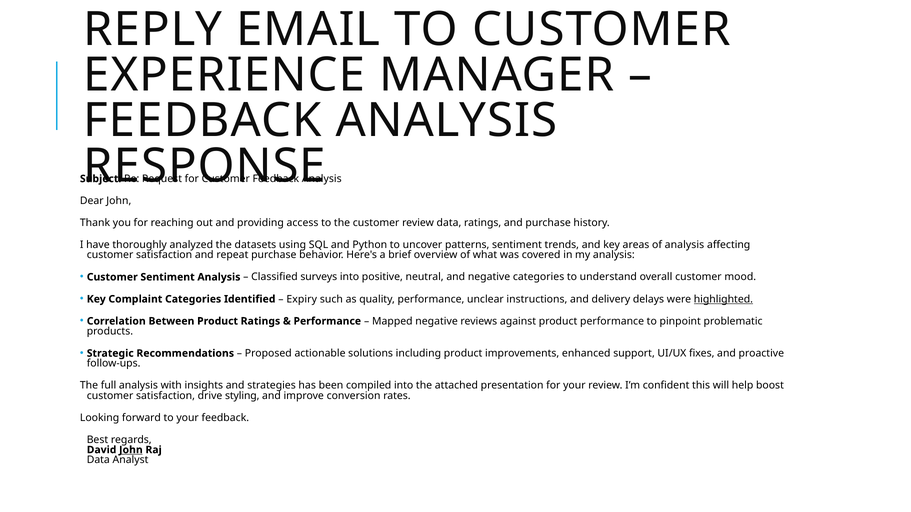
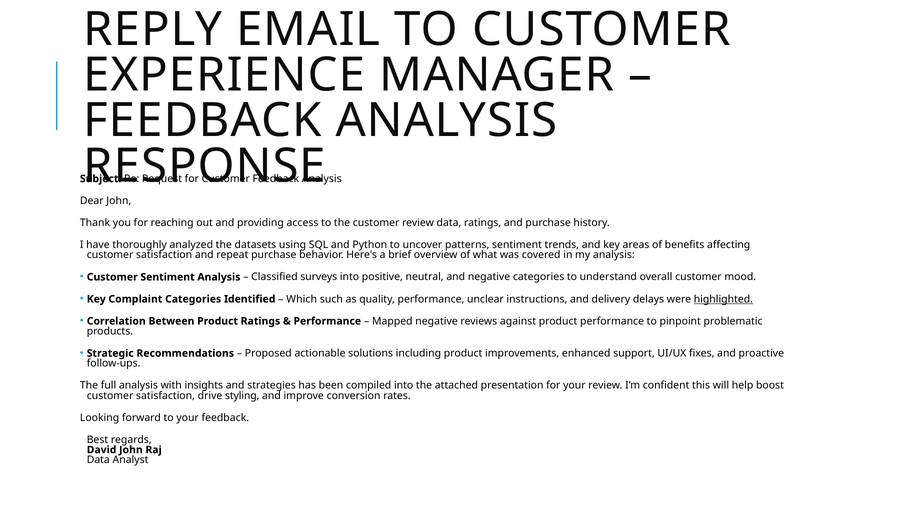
of analysis: analysis -> benefits (685, 245)
Expiry: Expiry -> Which (302, 299)
John underline: present -> none (131, 450)
